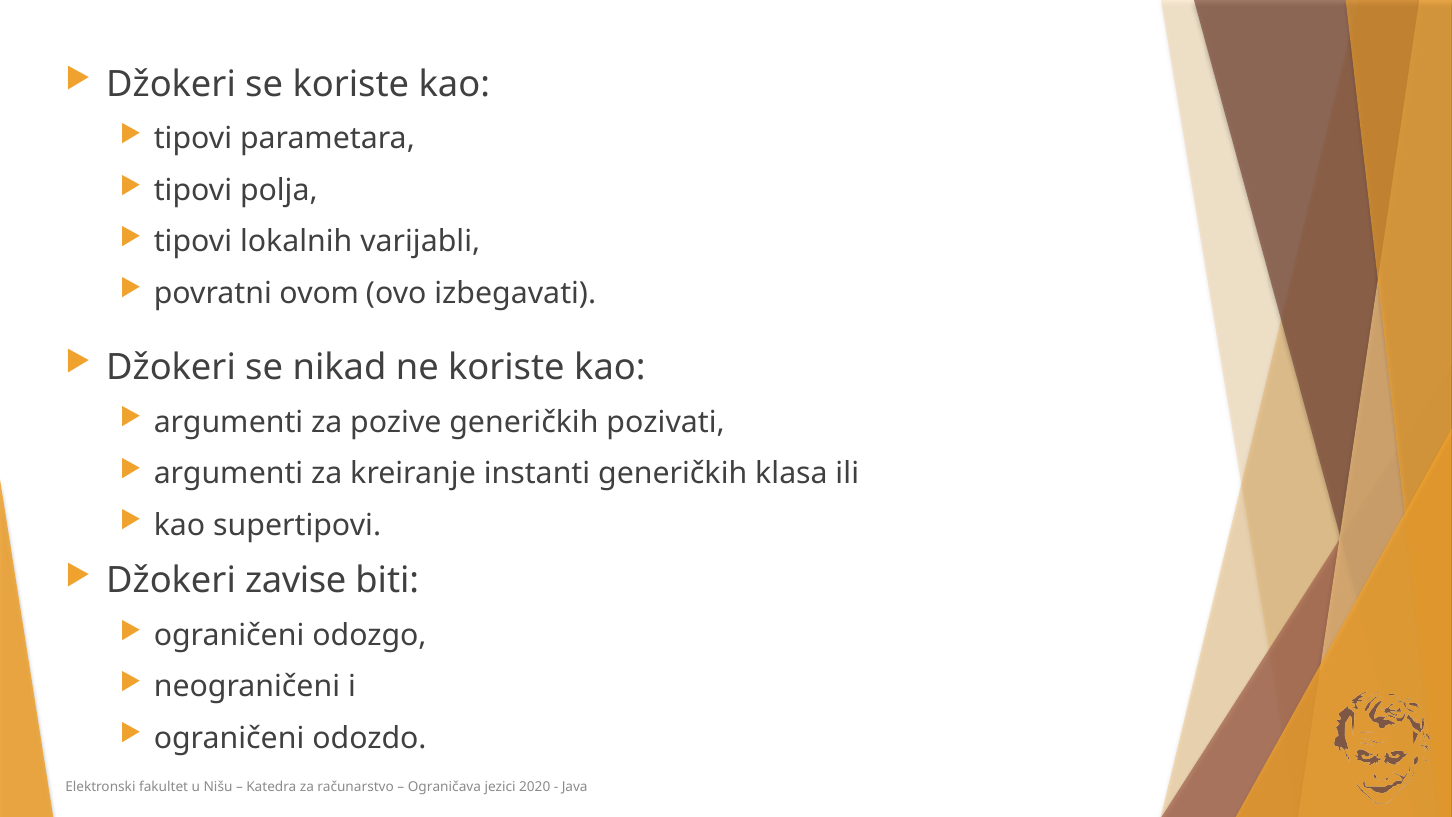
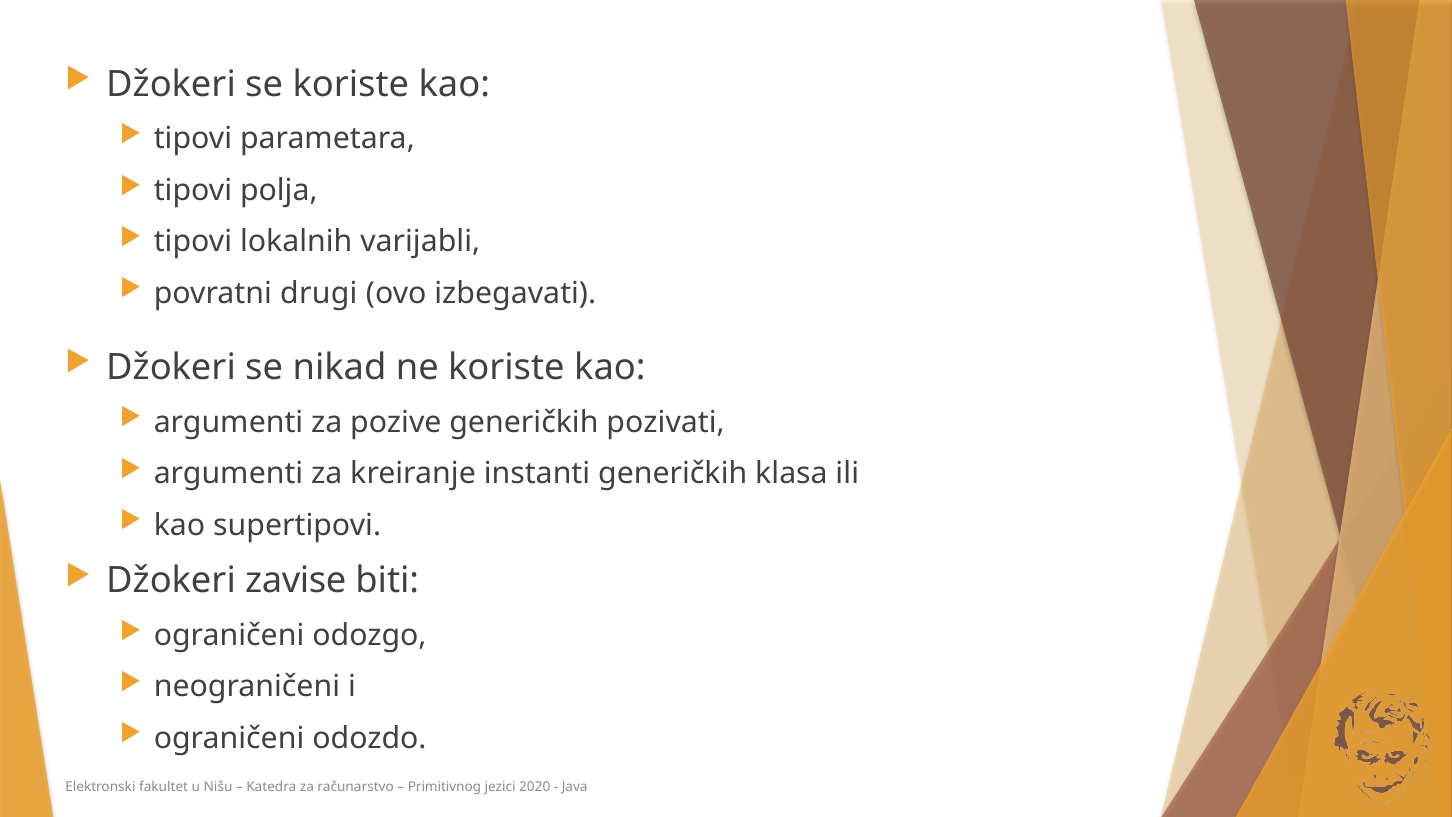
ovom: ovom -> drugi (319, 293)
Ograničava: Ograničava -> Primitivnog (444, 786)
